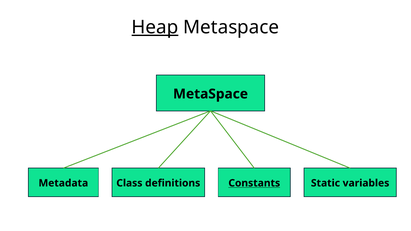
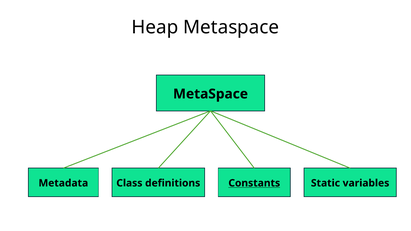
Heap underline: present -> none (155, 27)
